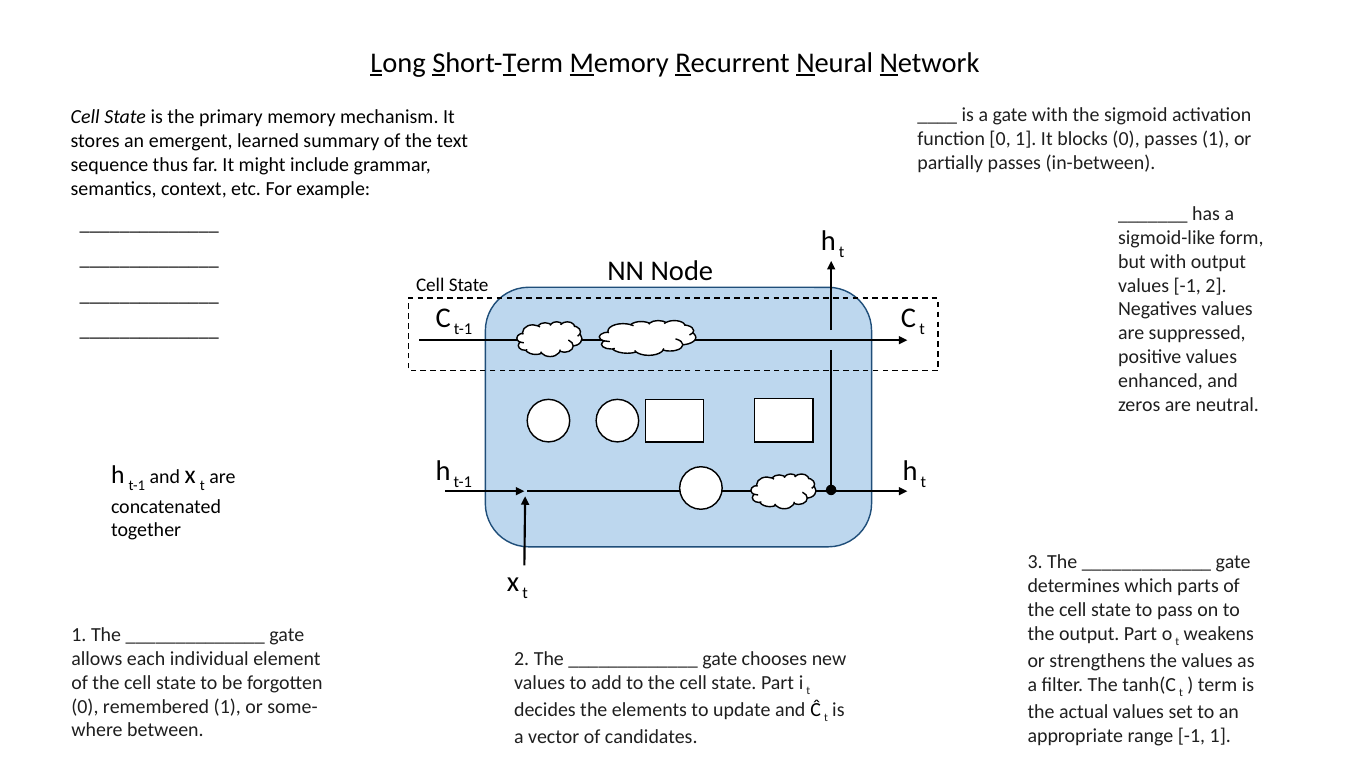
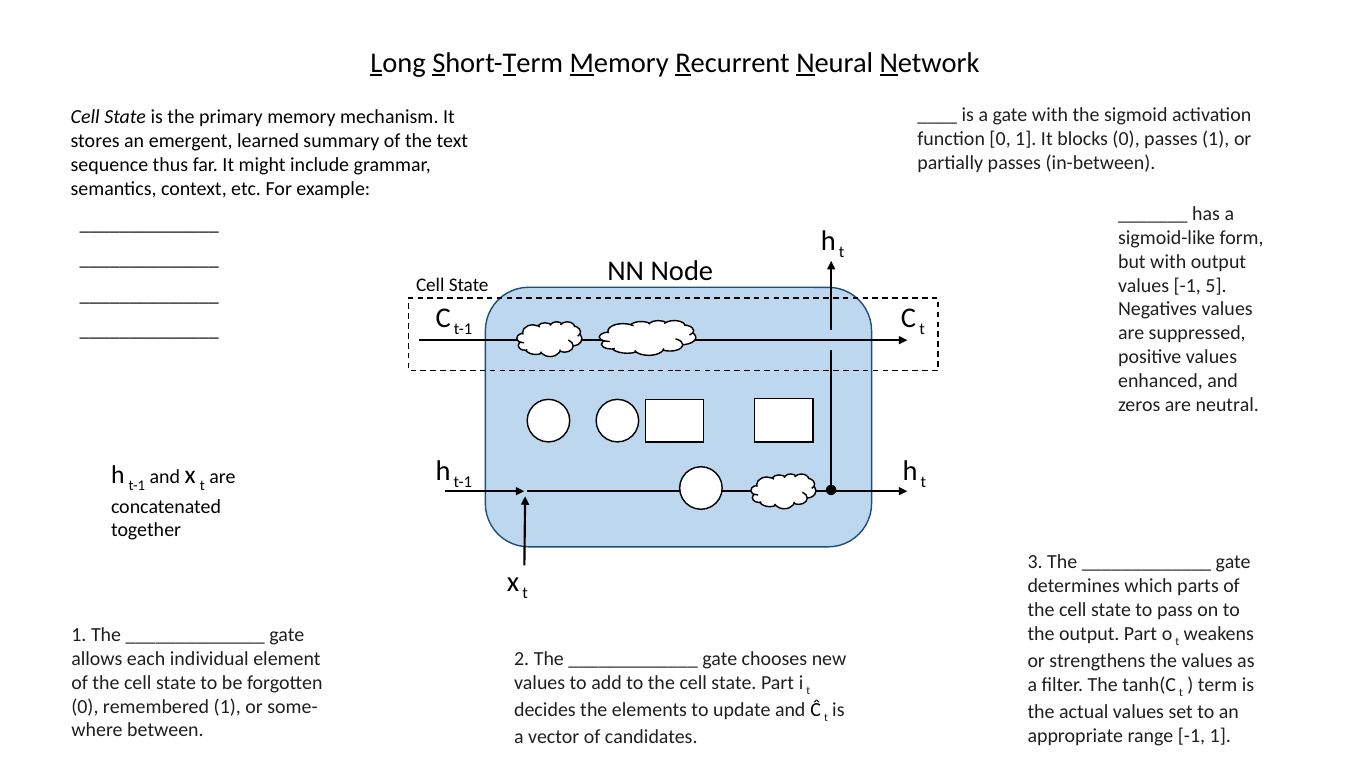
-1 2: 2 -> 5 (1216, 285)
